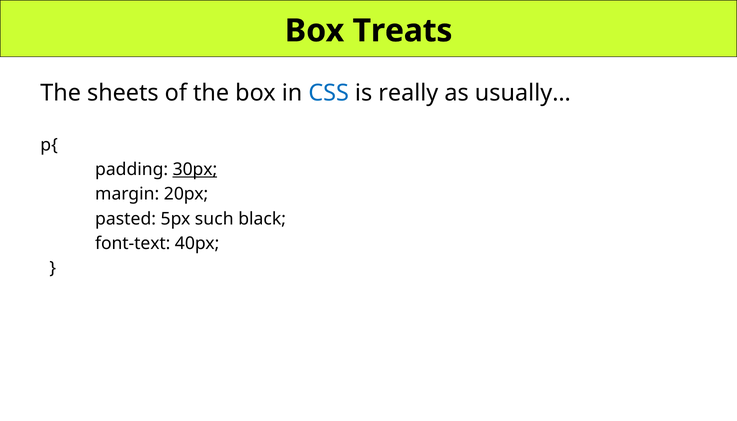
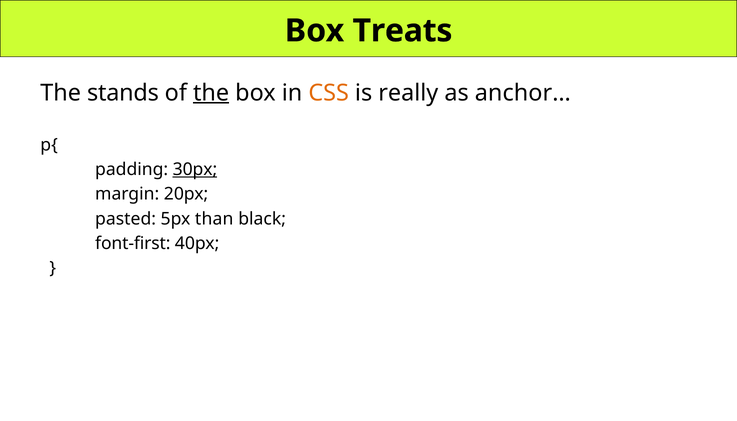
sheets: sheets -> stands (123, 93)
the underline: none -> present (211, 93)
CSS colour: blue -> orange (329, 93)
usually…: usually… -> anchor… (523, 93)
such: such -> than (214, 219)
font-text: font-text -> font-first (133, 243)
